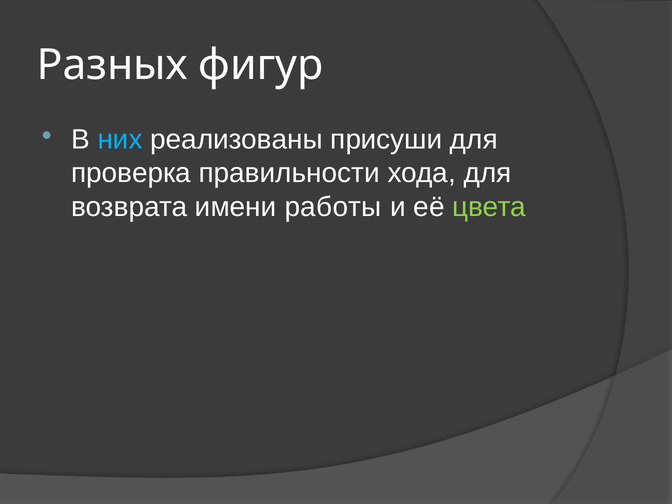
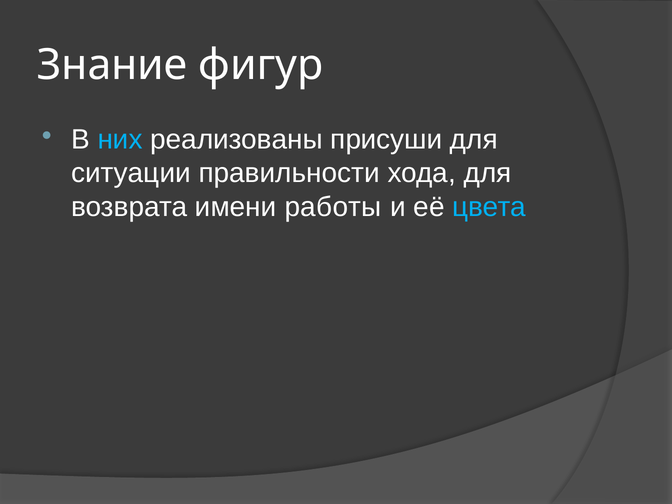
Разных: Разных -> Знание (112, 65)
проверка: проверка -> ситуации (131, 173)
цвета colour: light green -> light blue (489, 207)
